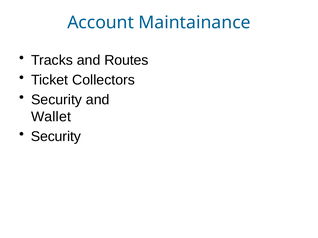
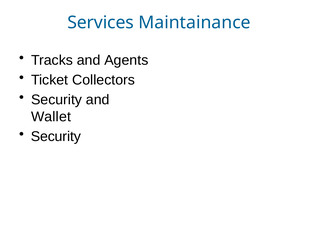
Account: Account -> Services (101, 23)
Routes: Routes -> Agents (126, 60)
